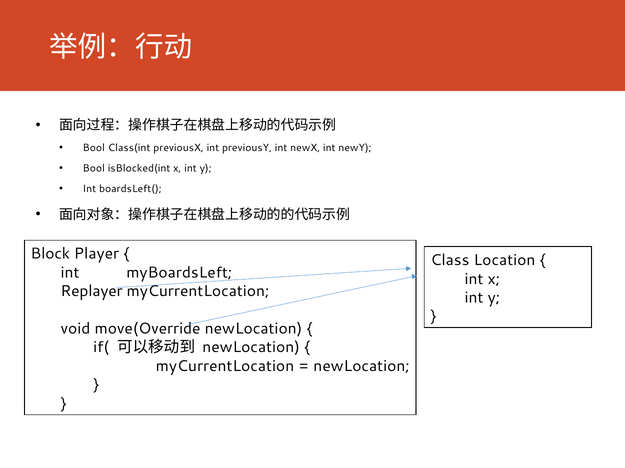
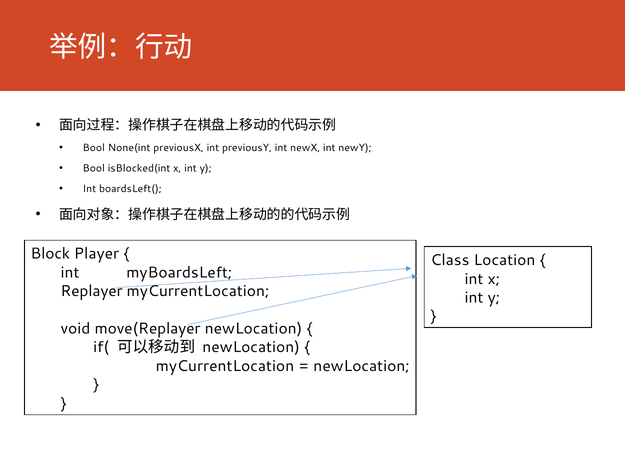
Class(int: Class(int -> None(int (129, 148)
move(Override: move(Override -> move(Replayer (148, 329)
